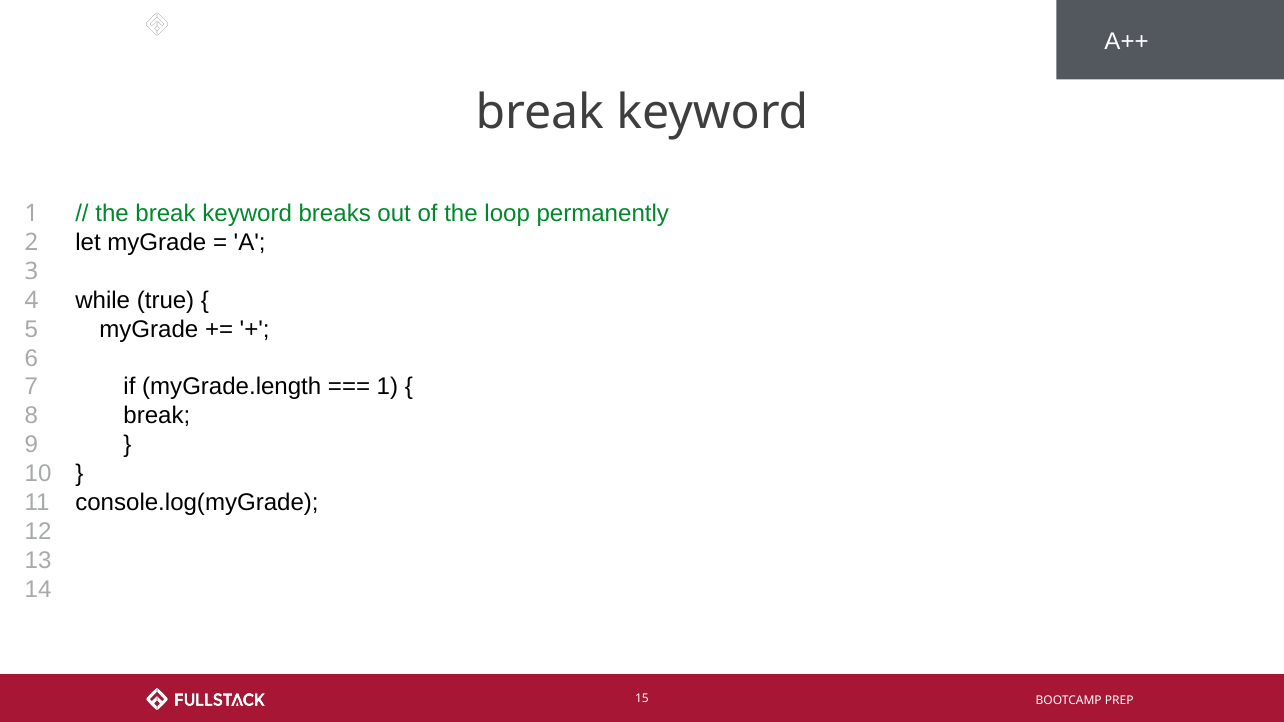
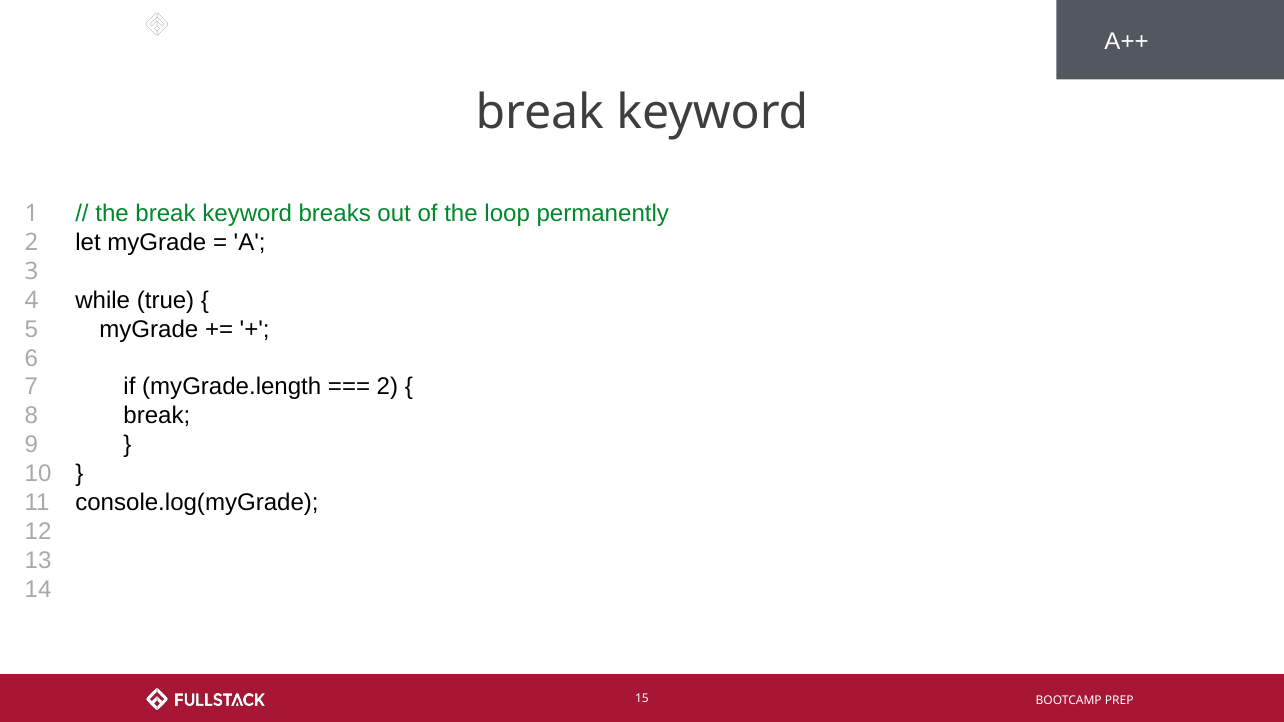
1: 1 -> 2 (387, 387)
